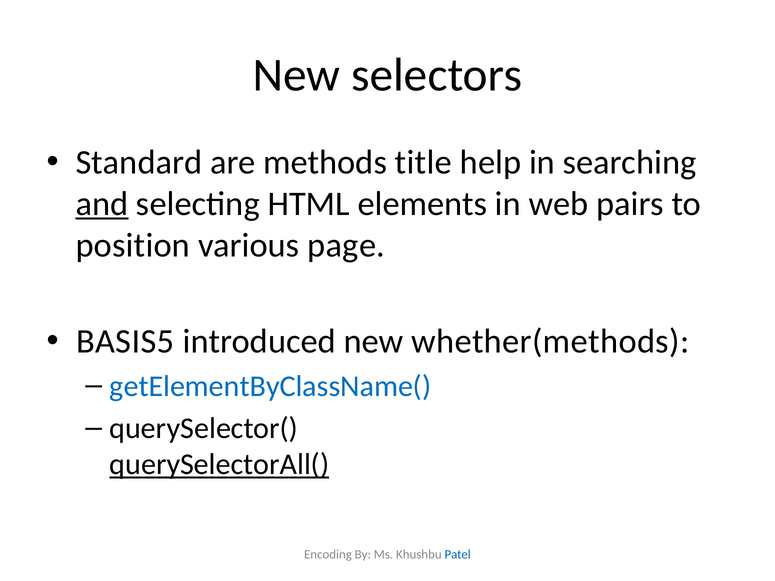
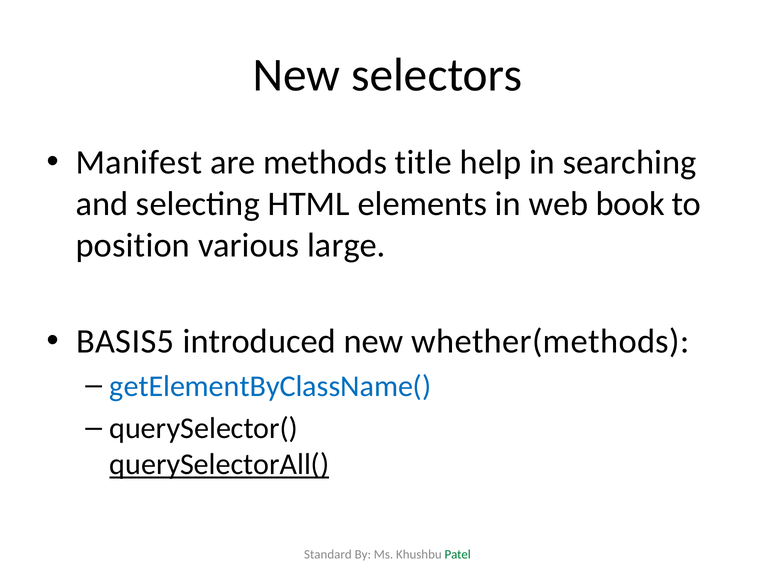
Standard: Standard -> Manifest (139, 163)
and underline: present -> none (102, 204)
pairs: pairs -> book (630, 204)
page: page -> large (346, 245)
Encoding: Encoding -> Standard (328, 555)
Patel colour: blue -> green (458, 555)
